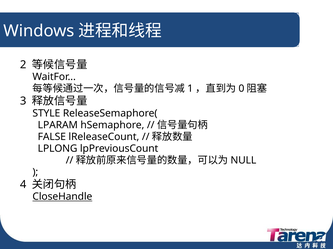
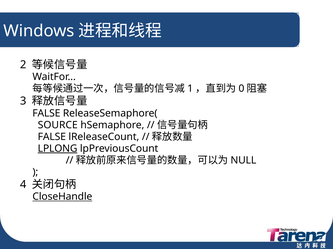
STYLE: STYLE -> FALSE (46, 114)
LPARAM: LPARAM -> SOURCE (58, 125)
LPLONG underline: none -> present (58, 149)
